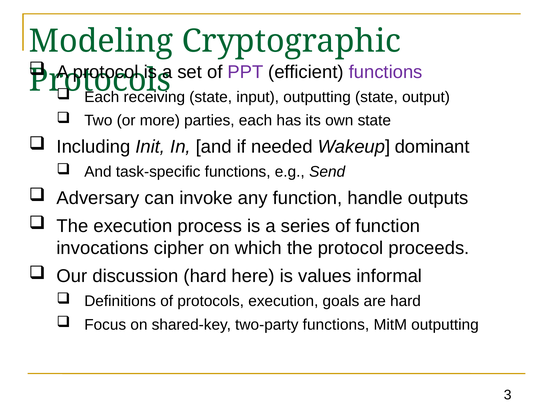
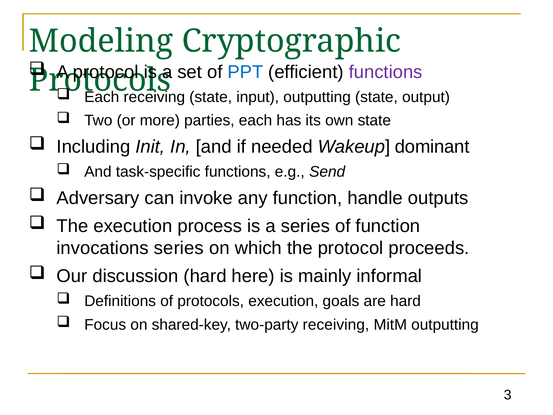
PPT colour: purple -> blue (246, 72)
invocations cipher: cipher -> series (179, 248)
values: values -> mainly (325, 276)
two-party functions: functions -> receiving (336, 324)
